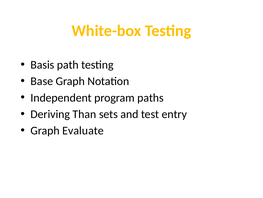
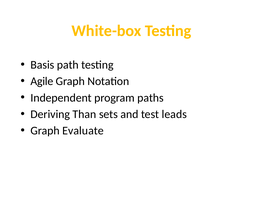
Base: Base -> Agile (42, 81)
entry: entry -> leads (174, 114)
